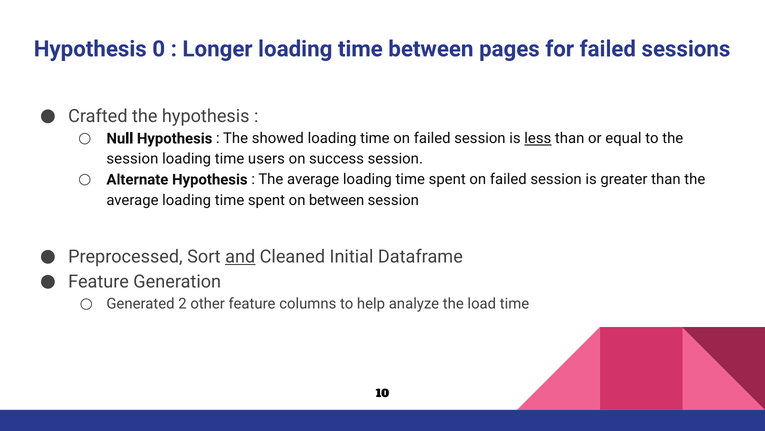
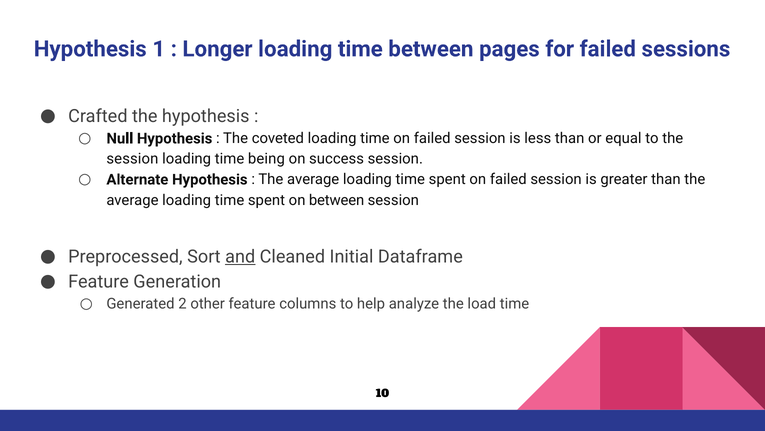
0: 0 -> 1 (159, 49)
showed: showed -> coveted (278, 138)
less underline: present -> none (538, 138)
users: users -> being (266, 159)
